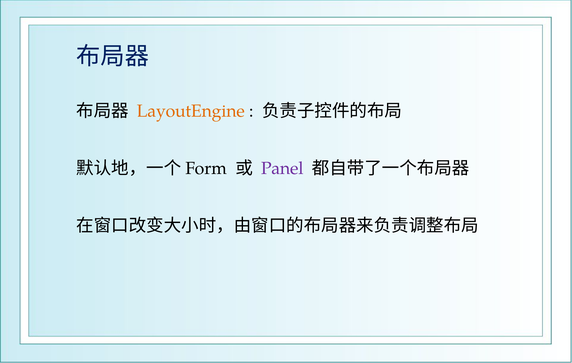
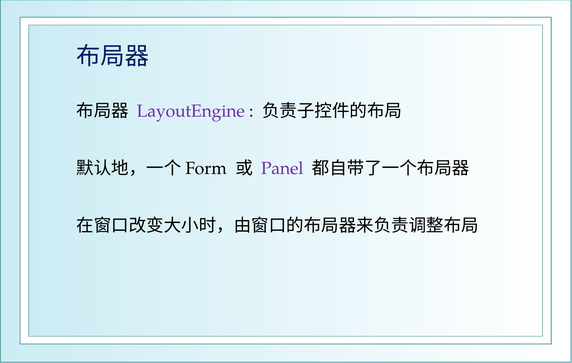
LayoutEngine colour: orange -> purple (191, 111)
